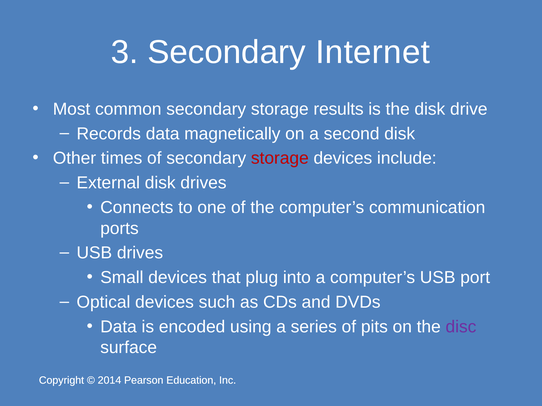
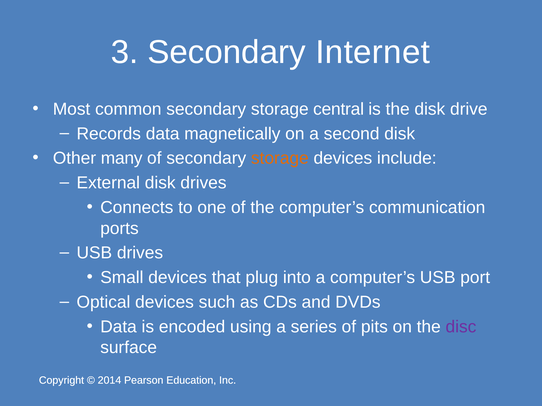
results: results -> central (339, 109)
times: times -> many (122, 158)
storage colour: red -> orange (280, 158)
